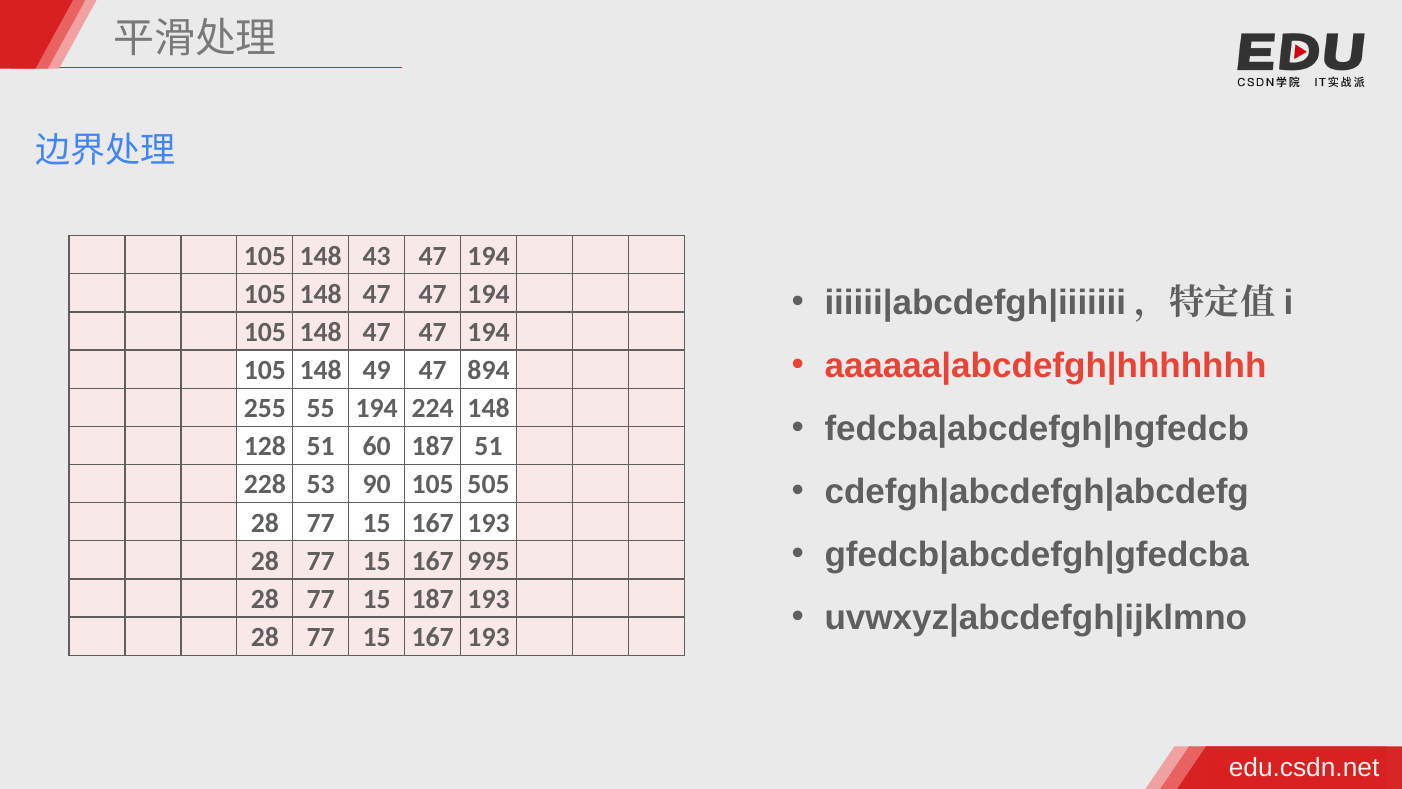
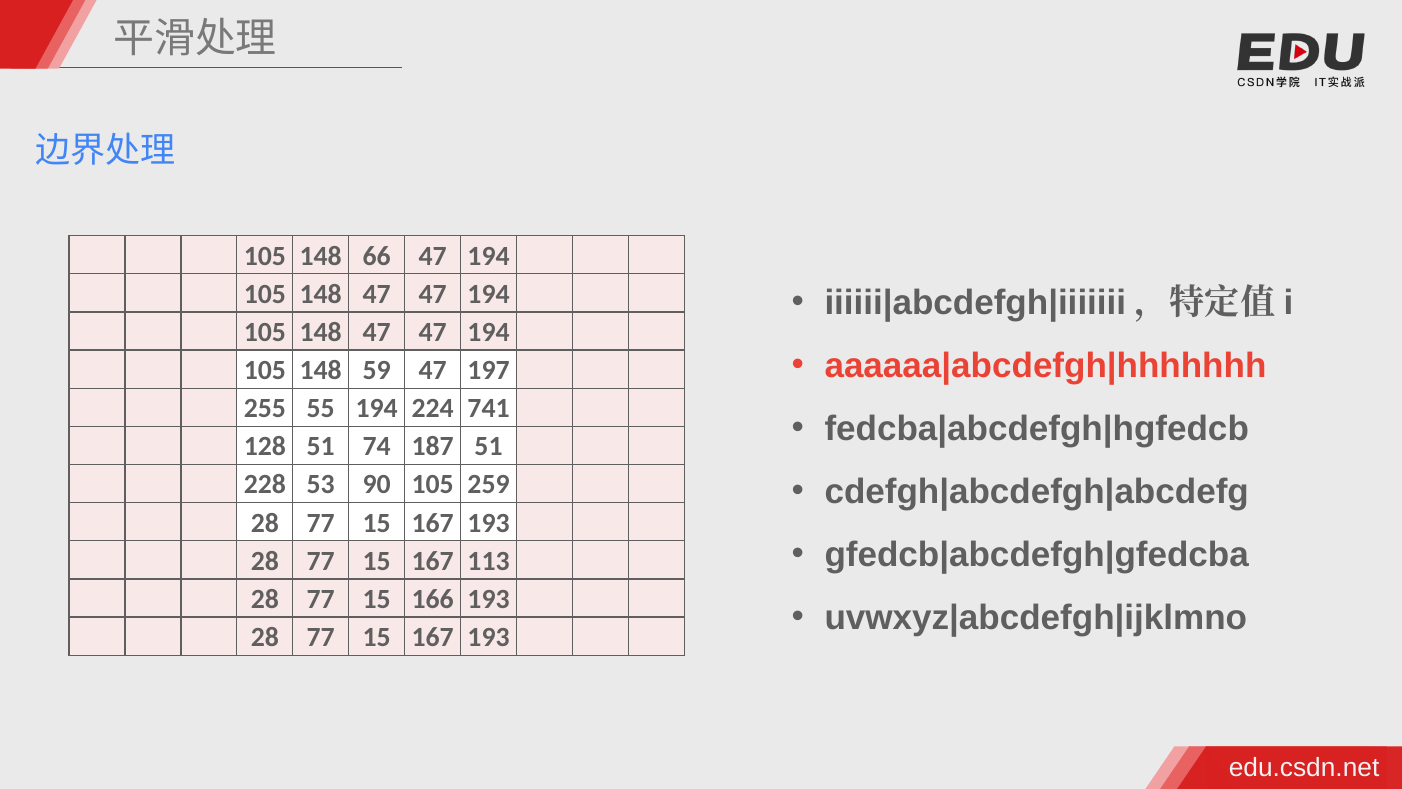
43: 43 -> 66 (377, 256)
49: 49 -> 59 (377, 370)
894: 894 -> 197 (489, 370)
224 148: 148 -> 741 (489, 408)
60: 60 -> 74 (377, 446)
505: 505 -> 259 (489, 485)
995: 995 -> 113 (489, 561)
15 187: 187 -> 166 (433, 599)
